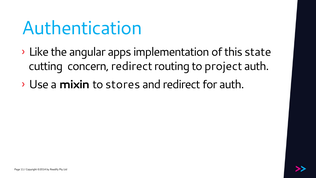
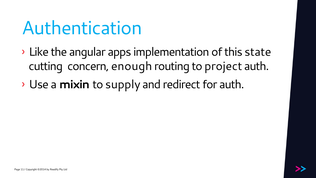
concern redirect: redirect -> enough (132, 66)
stores: stores -> supply (123, 84)
